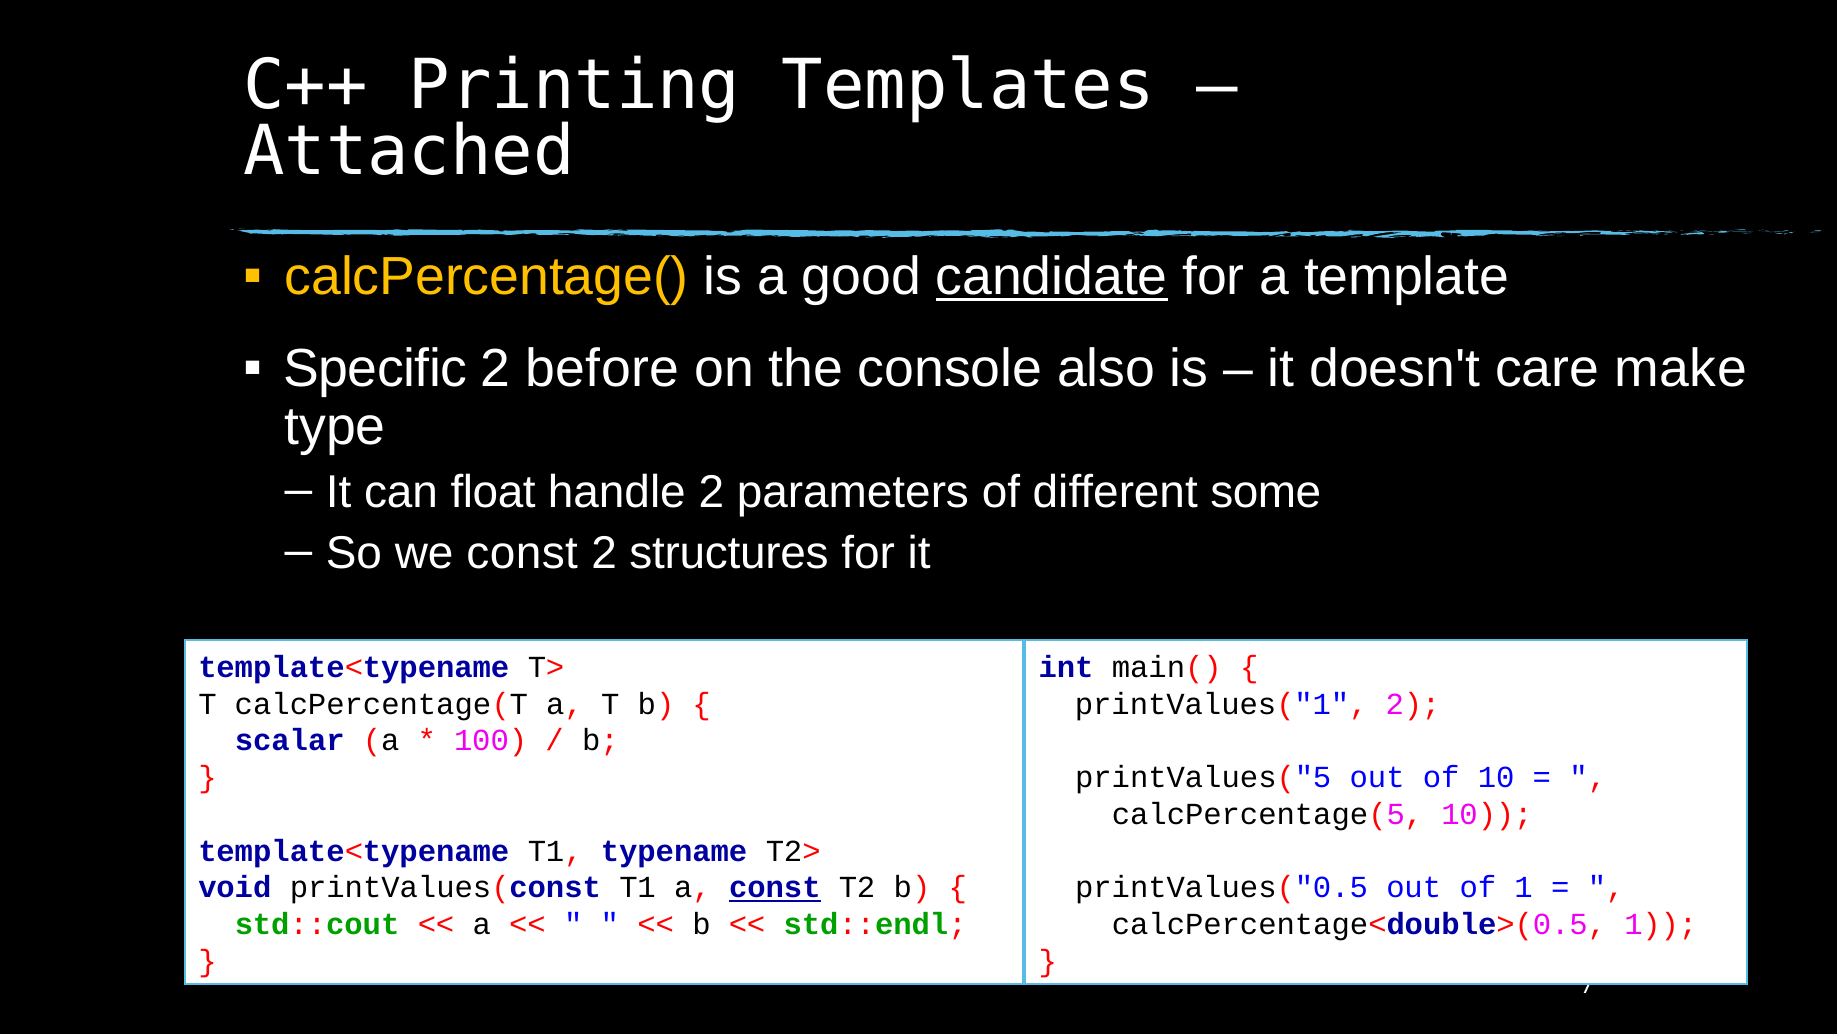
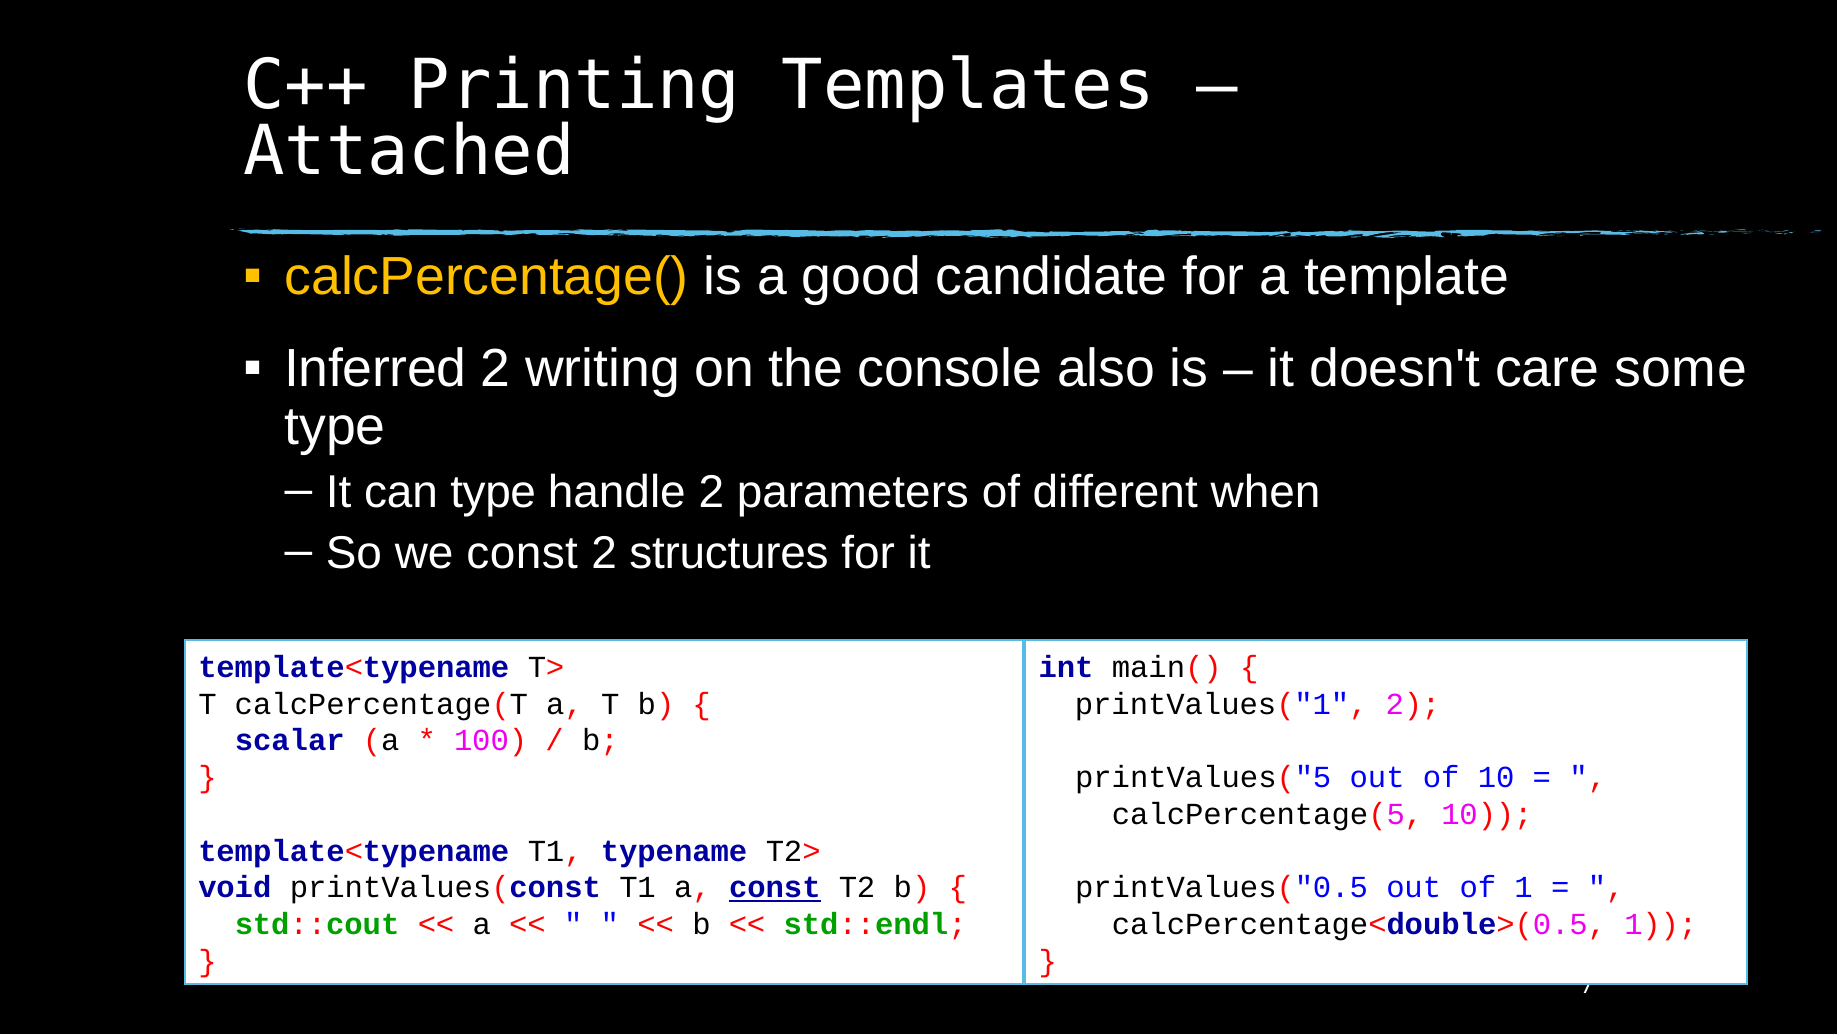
candidate underline: present -> none (1052, 277)
Specific: Specific -> Inferred (375, 369)
before: before -> writing (603, 369)
make: make -> some (1680, 369)
can float: float -> type (493, 492)
some: some -> when (1266, 492)
